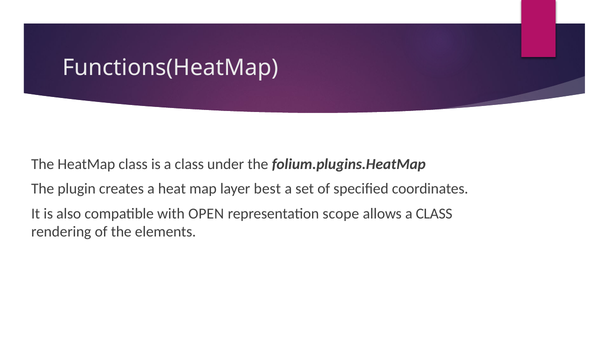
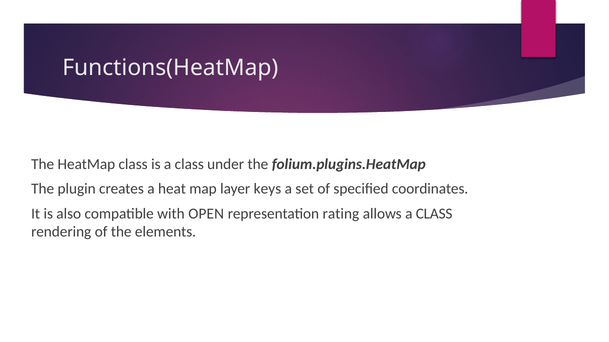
best: best -> keys (267, 189)
scope: scope -> rating (341, 214)
